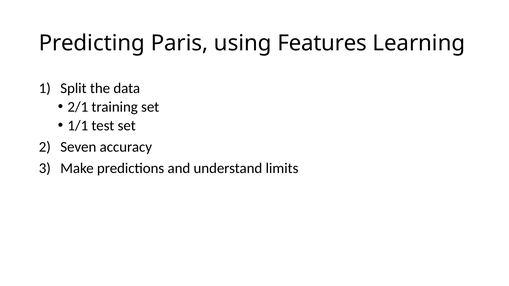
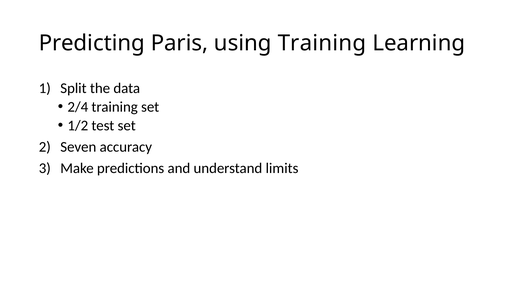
using Features: Features -> Training (322, 43)
2/1: 2/1 -> 2/4 (78, 107)
1/1: 1/1 -> 1/2 (78, 126)
